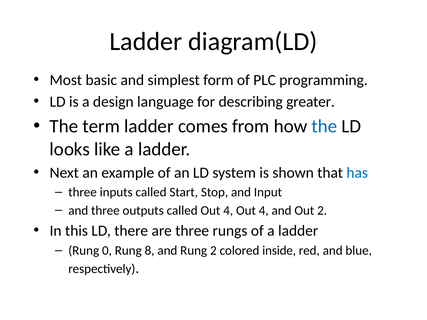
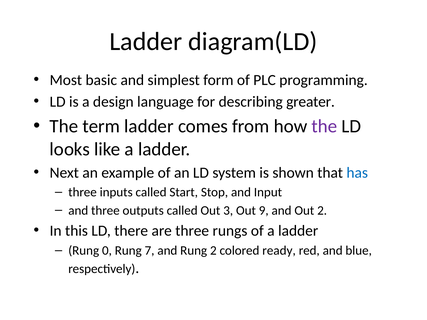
the colour: blue -> purple (324, 126)
called Out 4: 4 -> 3 (228, 211)
4: 4 -> 9 (264, 211)
8: 8 -> 7 (150, 251)
inside: inside -> ready (279, 251)
